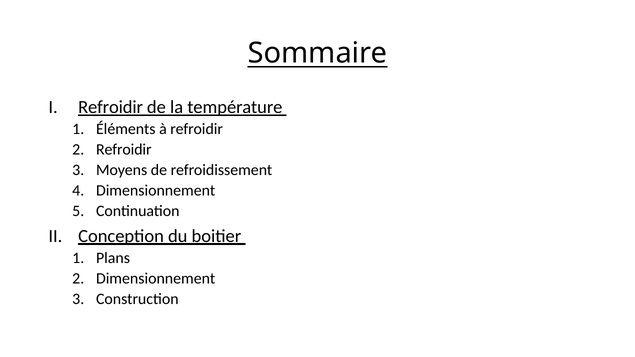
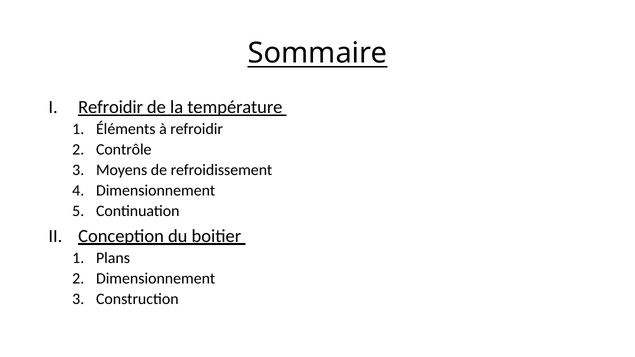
Refroidir: Refroidir -> Contrôle (124, 150)
